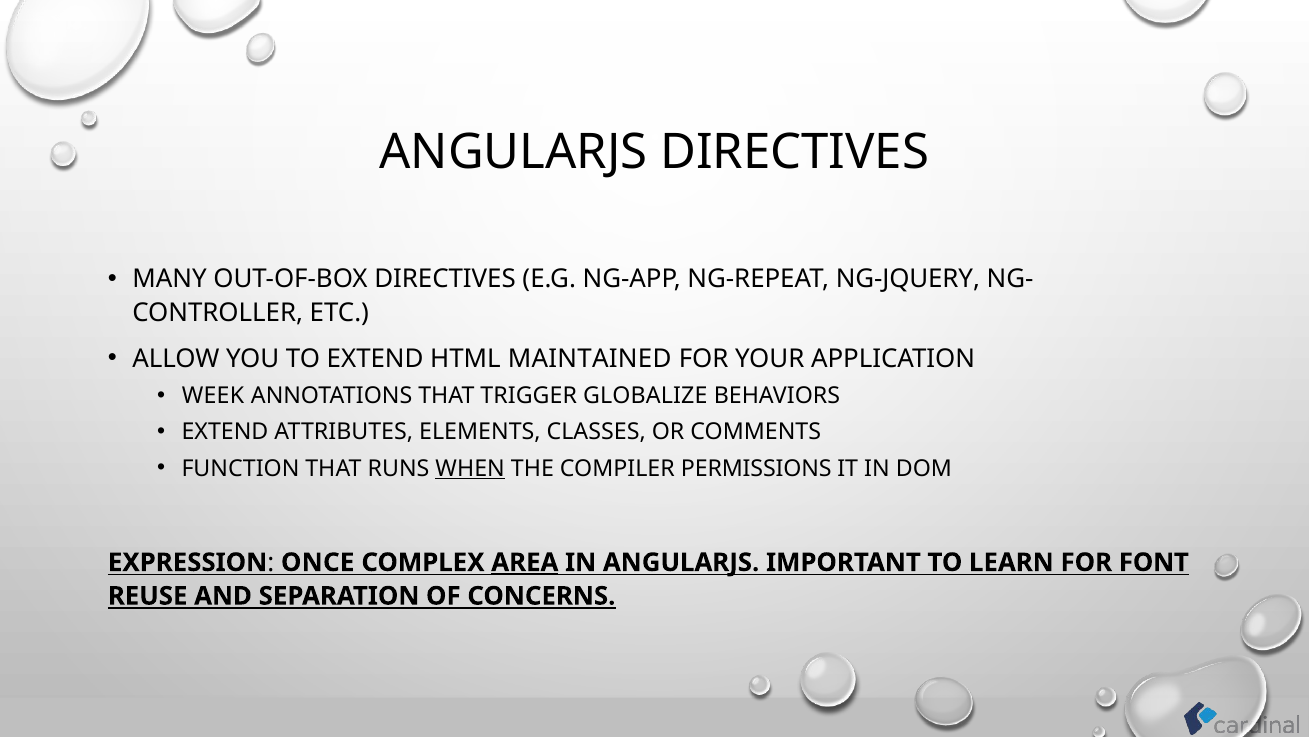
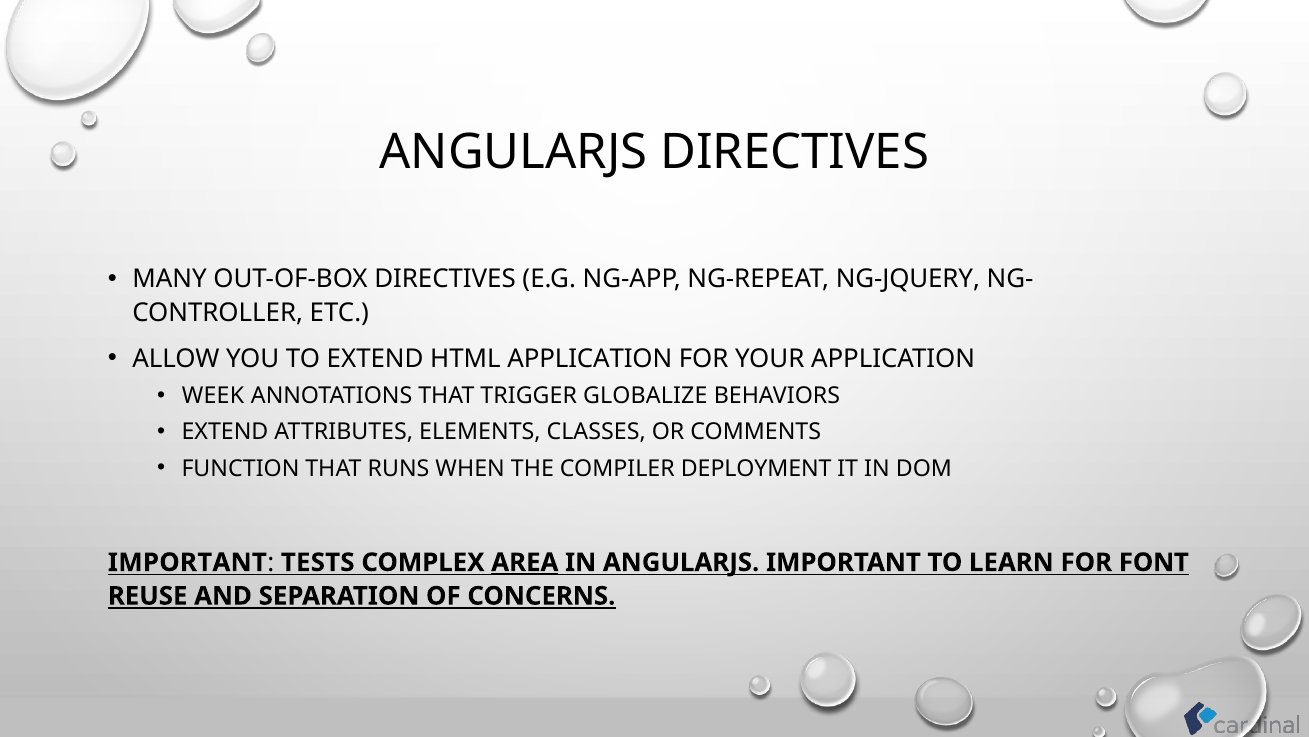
HTML MAINTAINED: MAINTAINED -> APPLICATION (590, 358)
WHEN underline: present -> none (470, 468)
PERMISSIONS: PERMISSIONS -> DEPLOYMENT (756, 468)
EXPRESSION: EXPRESSION -> IMPORTANT (187, 562)
ONCE: ONCE -> TESTS (318, 562)
